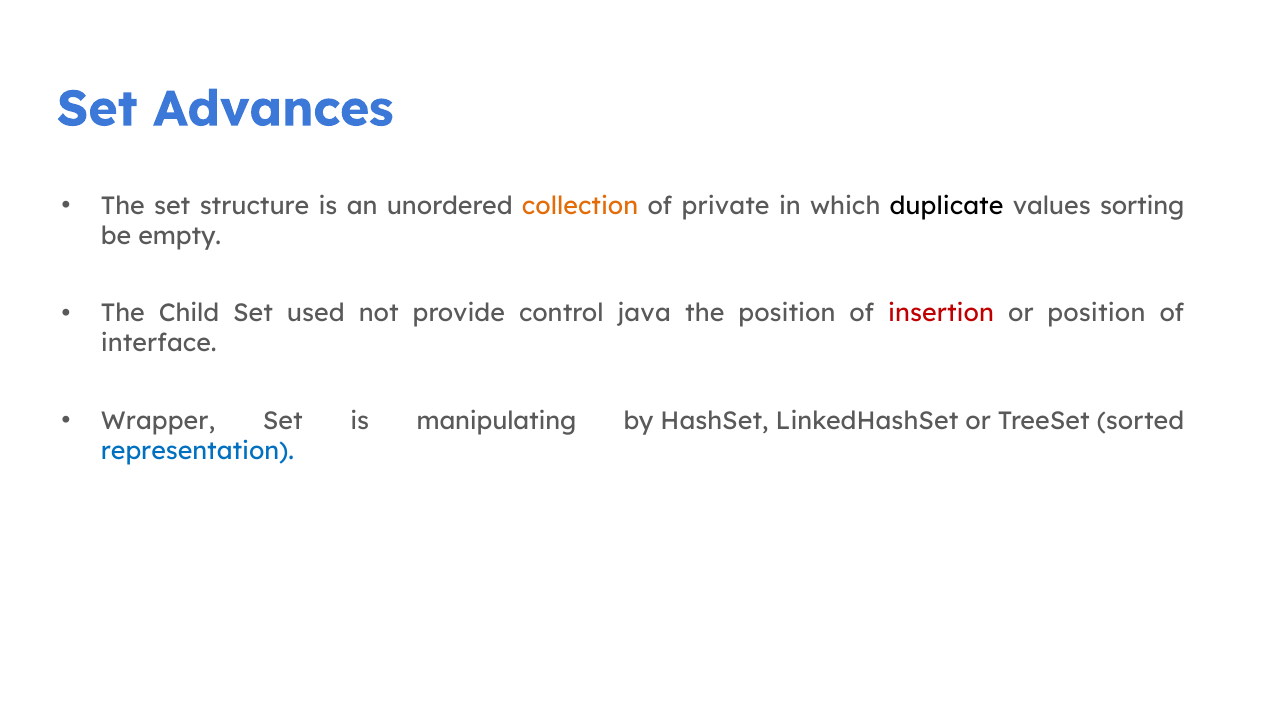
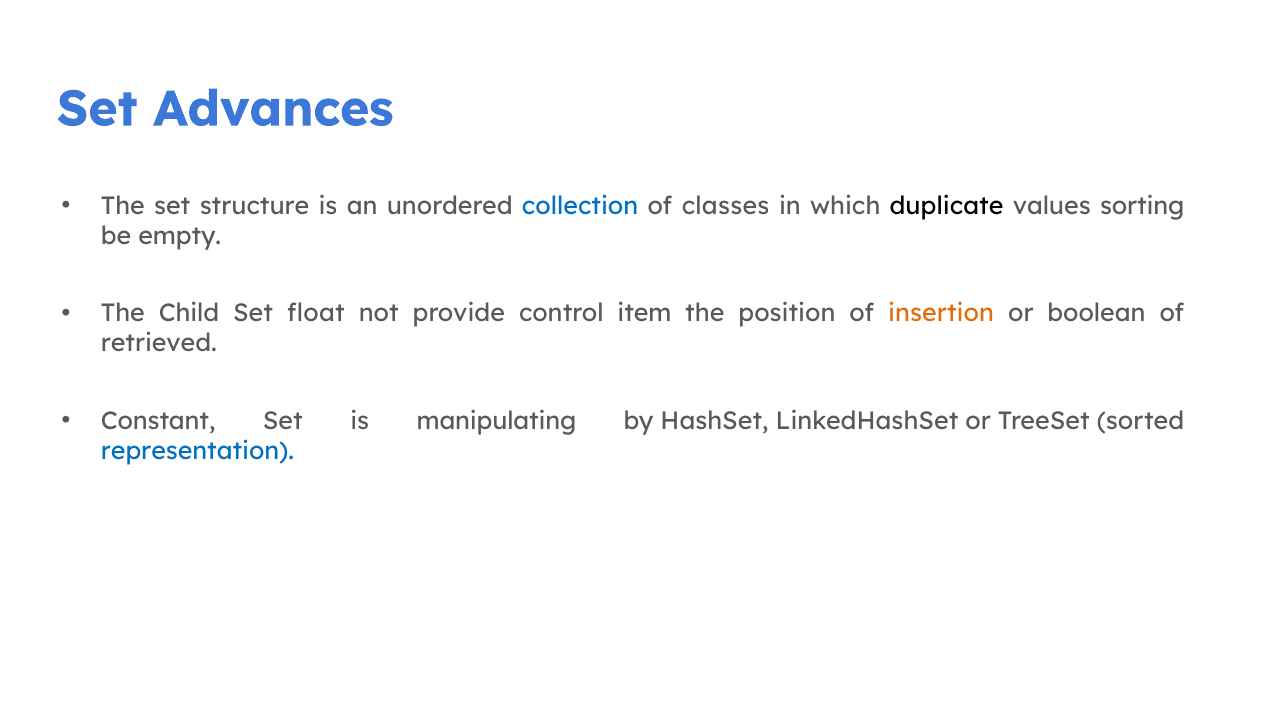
collection colour: orange -> blue (580, 206)
private: private -> classes (726, 206)
used: used -> float (316, 314)
java: java -> item (644, 314)
insertion colour: red -> orange (941, 314)
or position: position -> boolean (1096, 314)
interface: interface -> retrieved (159, 344)
Wrapper: Wrapper -> Constant (158, 421)
